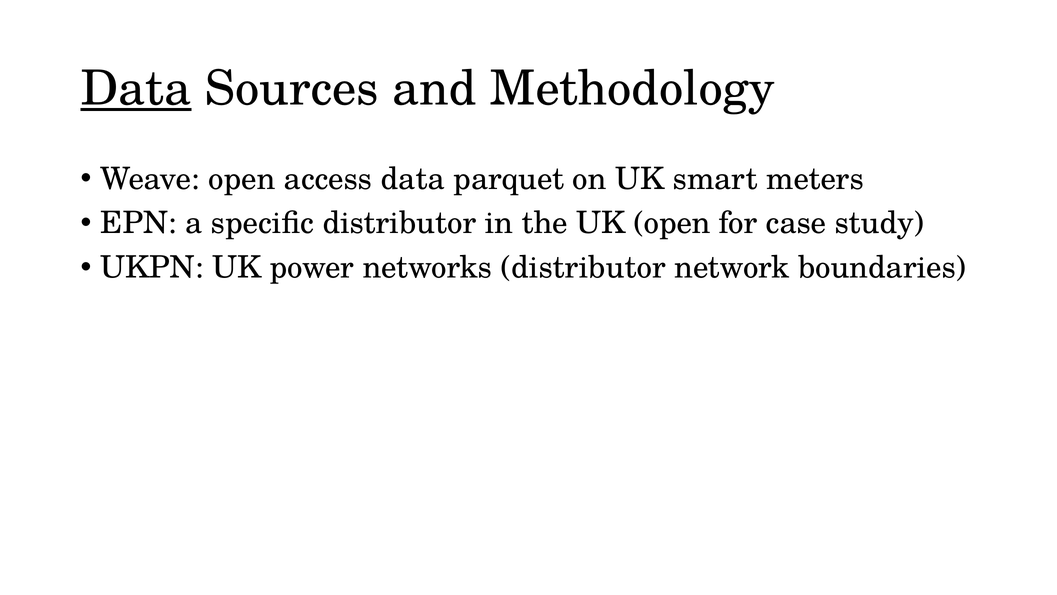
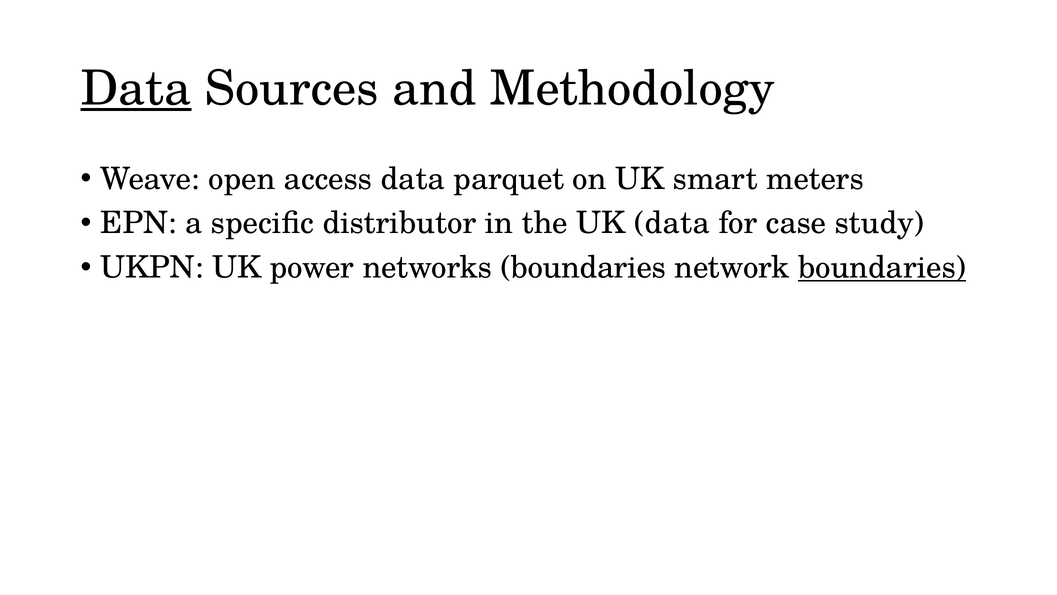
UK open: open -> data (672, 223)
networks distributor: distributor -> boundaries (583, 267)
boundaries underline: none -> present (882, 267)
